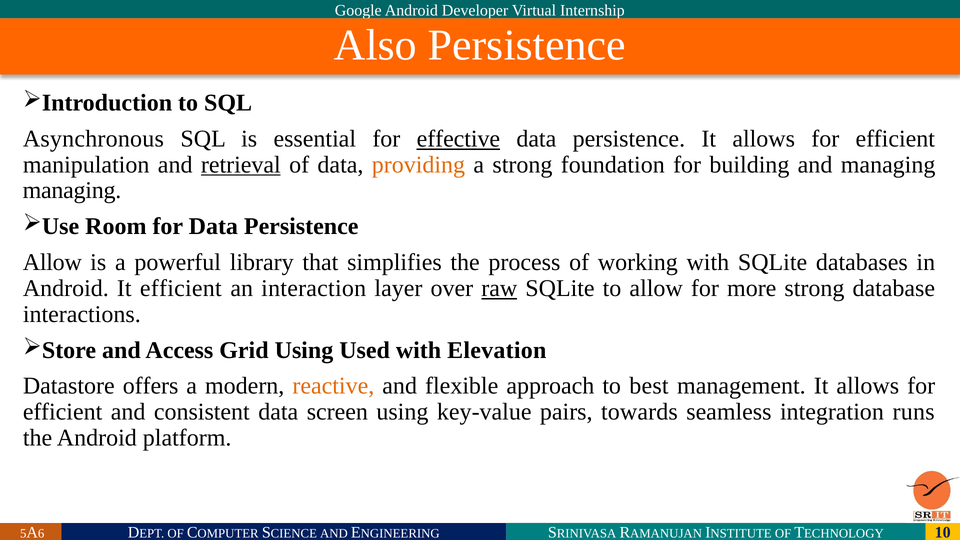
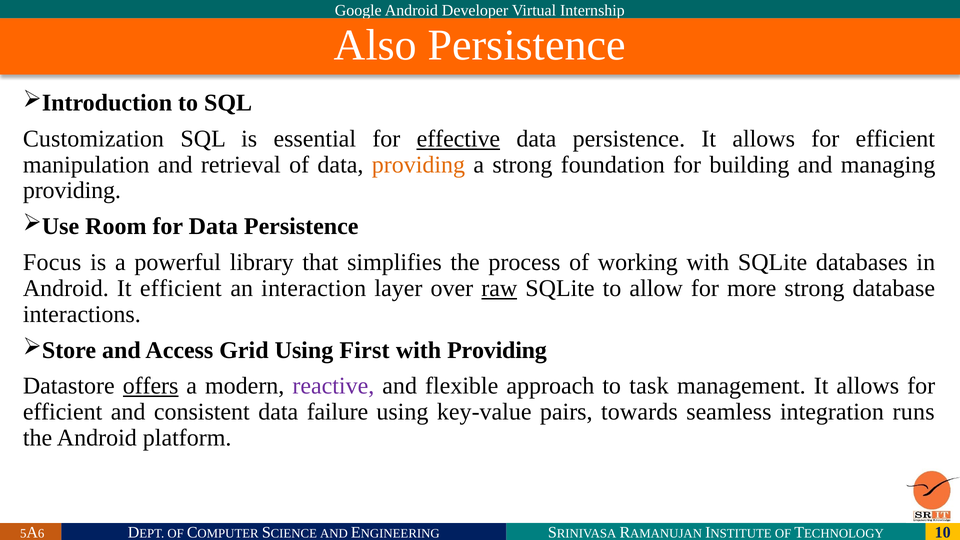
Asynchronous: Asynchronous -> Customization (93, 139)
retrieval underline: present -> none (241, 165)
managing: managing -> providing (72, 191)
Allow: Allow -> Focus (52, 262)
Used: Used -> First (364, 350)
with Elevation: Elevation -> Providing (497, 350)
offers underline: none -> present (151, 386)
reactive colour: orange -> purple (333, 386)
best: best -> task (649, 386)
screen: screen -> failure (337, 412)
